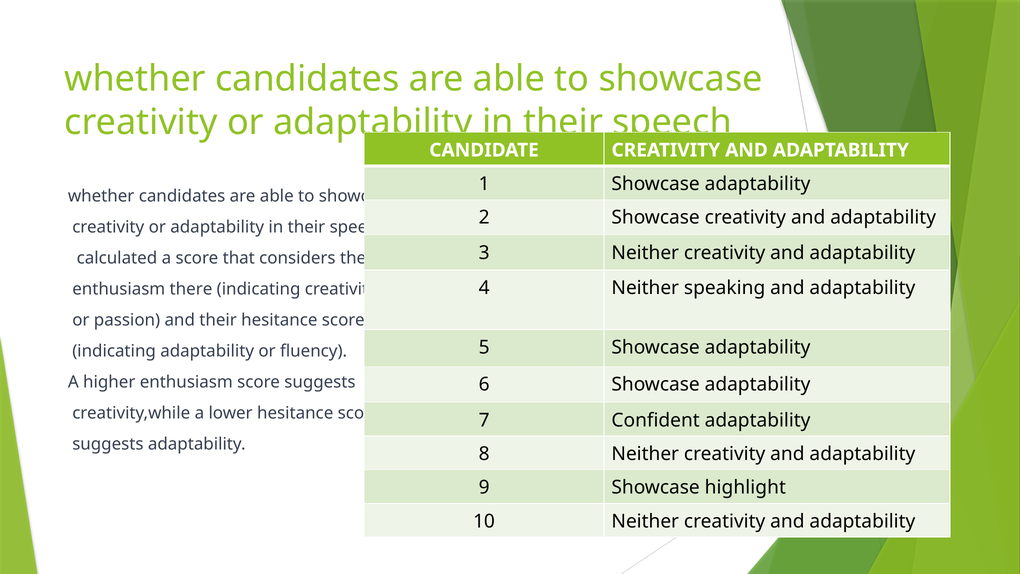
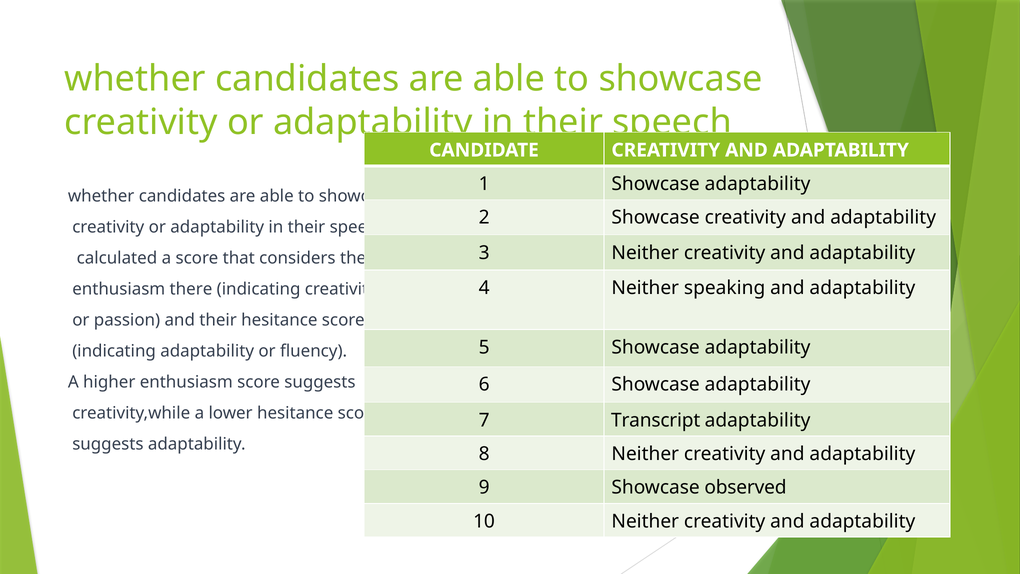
Confident: Confident -> Transcript (656, 420)
highlight: highlight -> observed (745, 487)
